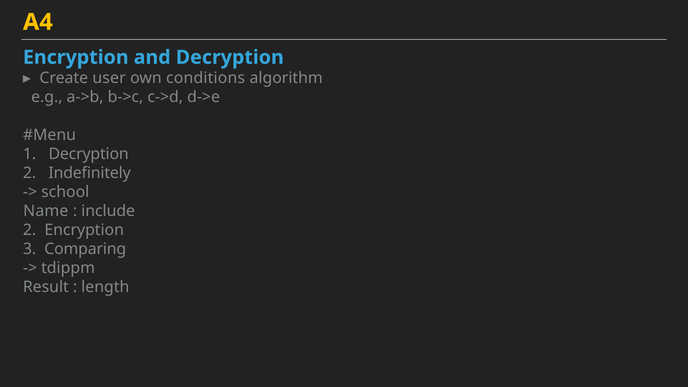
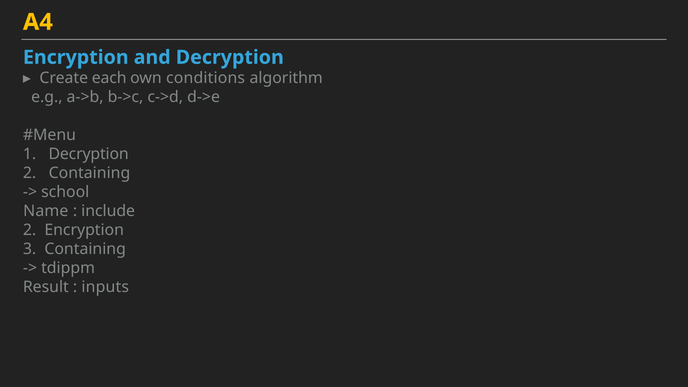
user: user -> each (109, 78)
2 Indefinitely: Indefinitely -> Containing (89, 173)
3 Comparing: Comparing -> Containing (85, 249)
length: length -> inputs (105, 287)
